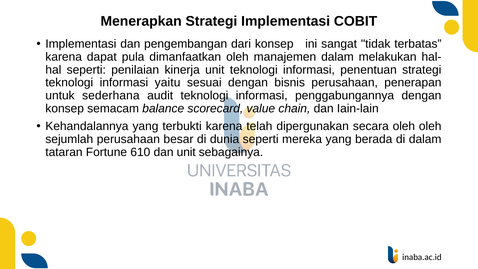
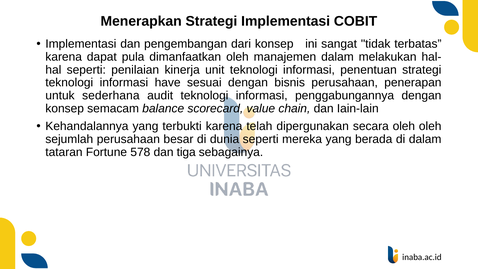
yaitu: yaitu -> have (168, 83)
610: 610 -> 578 (140, 152)
dan unit: unit -> tiga (186, 152)
